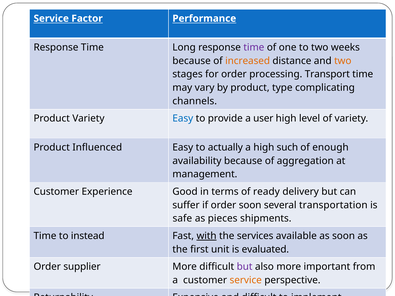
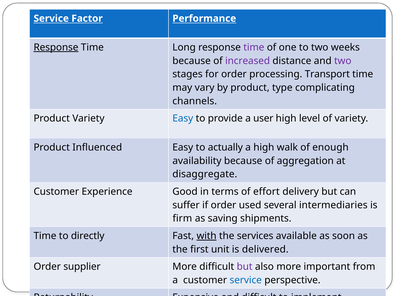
Response underline: none -> present (56, 47)
increased colour: orange -> purple (248, 61)
two colour: orange -> purple (343, 61)
such: such -> walk (287, 147)
management: management -> disaggregate (205, 174)
ready: ready -> effort (266, 192)
order soon: soon -> used (250, 205)
transportation: transportation -> intermediaries (333, 205)
safe: safe -> firm (182, 219)
pieces: pieces -> saving (223, 219)
instead: instead -> directly (88, 236)
evaluated: evaluated -> delivered (265, 249)
service colour: orange -> blue (246, 280)
